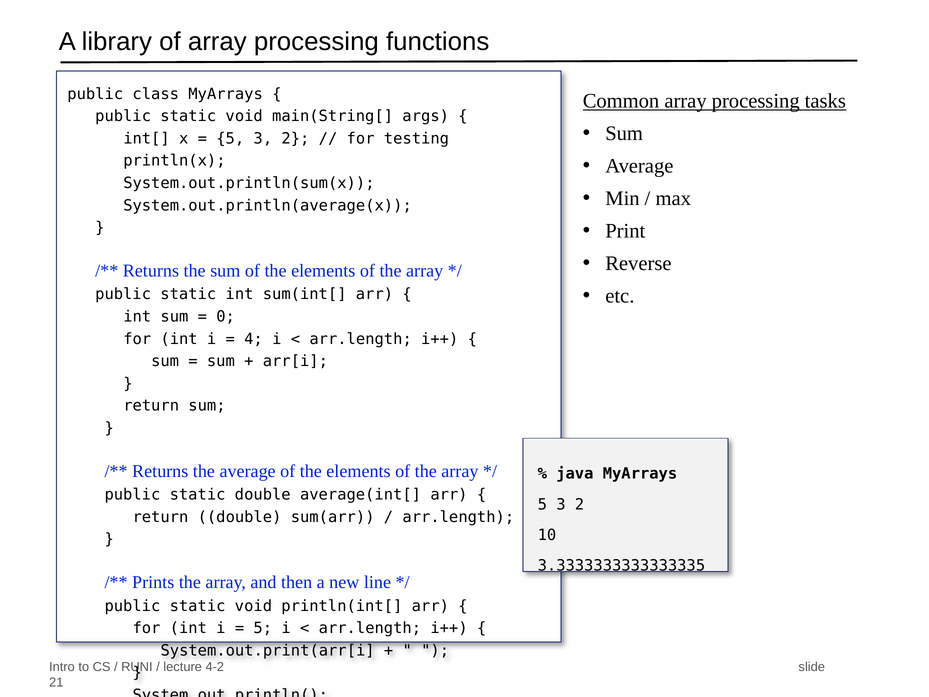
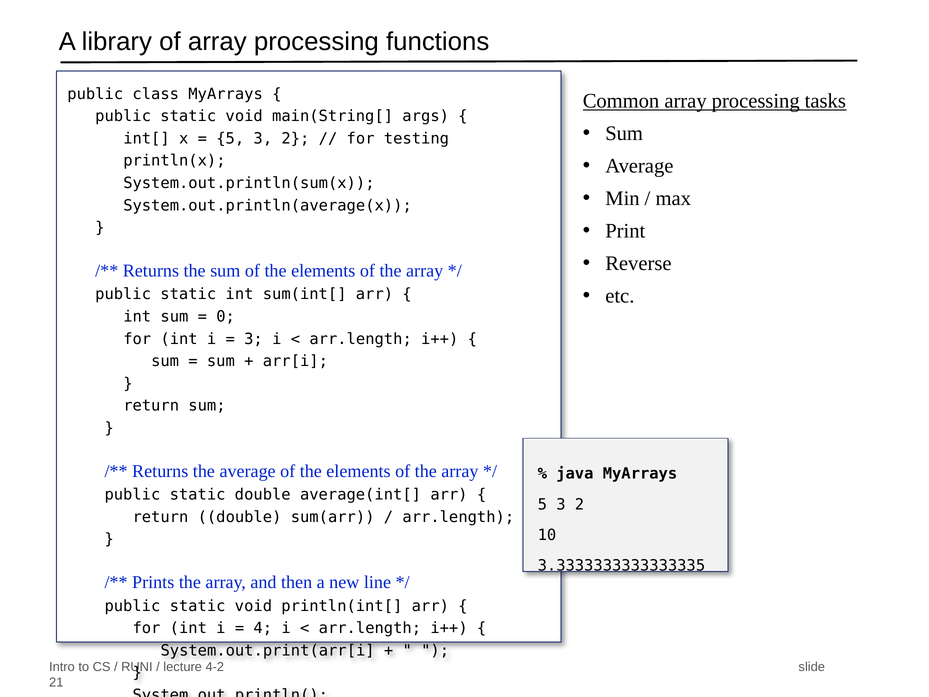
4: 4 -> 3 (253, 339)
5: 5 -> 4 (263, 628)
